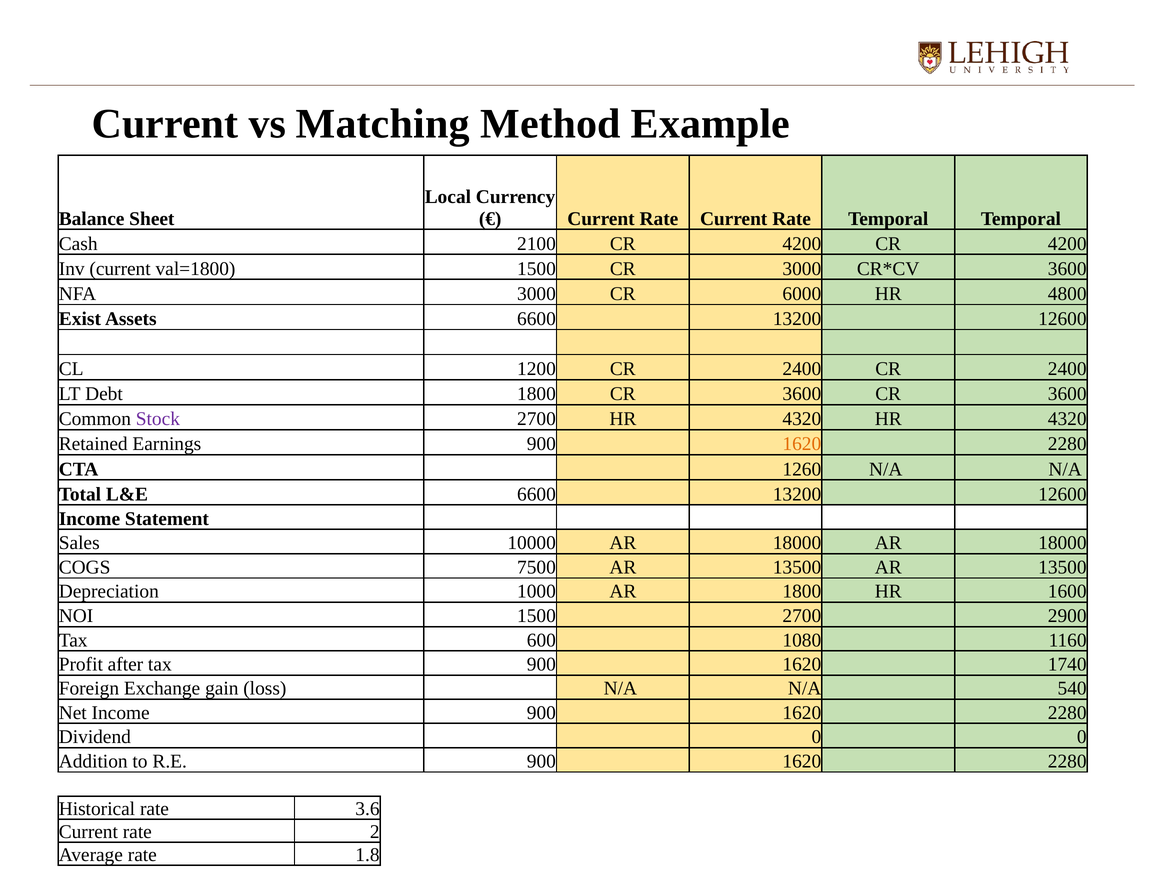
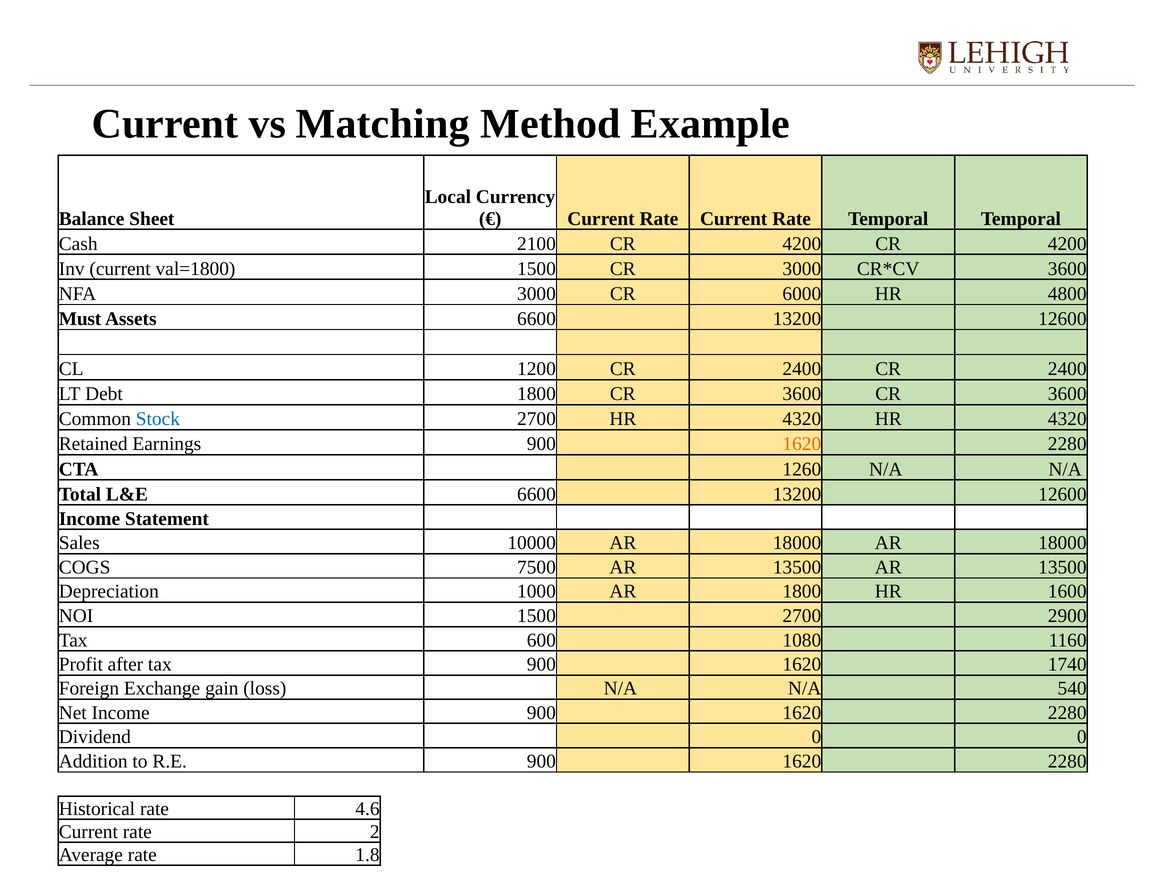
Exist: Exist -> Must (80, 319)
Stock colour: purple -> blue (158, 419)
3.6: 3.6 -> 4.6 (367, 808)
